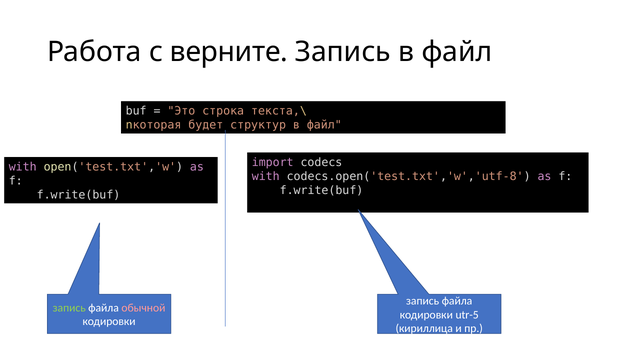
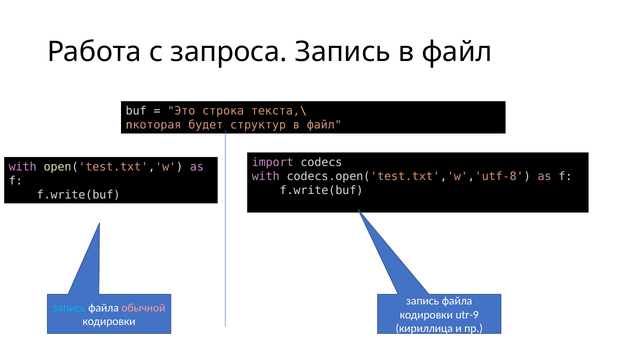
верните: верните -> запроса (229, 52)
запись colour: light green -> light blue (69, 308)
utr-5: utr-5 -> utr-9 (467, 315)
